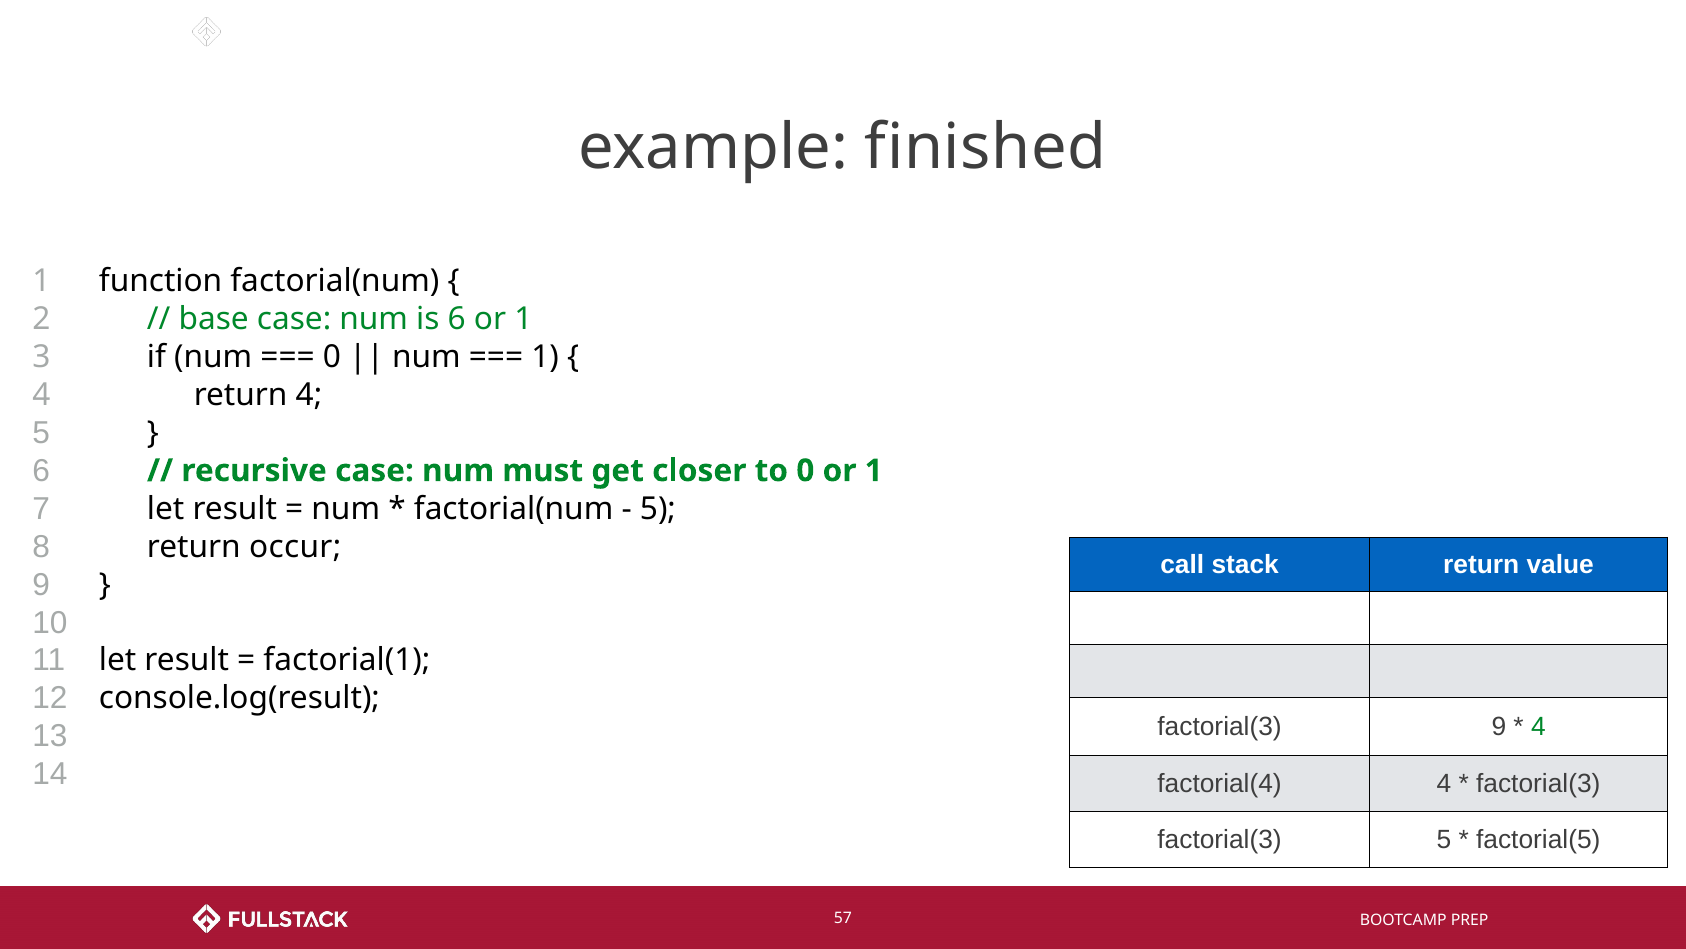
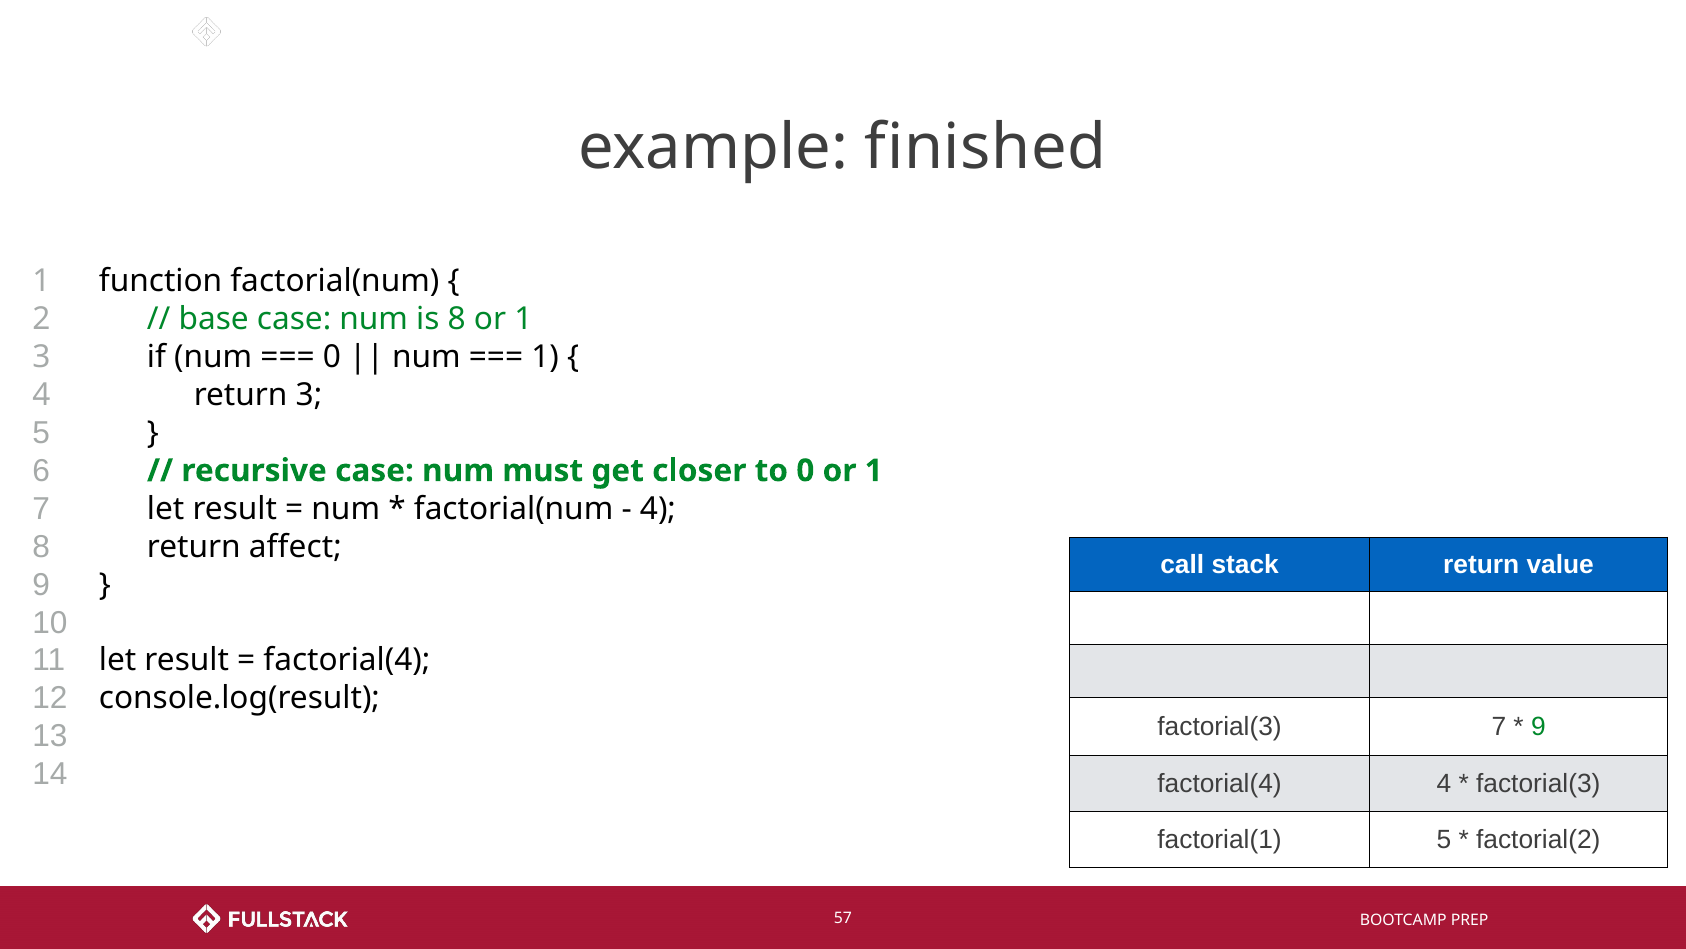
is 6: 6 -> 8 (457, 319)
return 4: 4 -> 3 (309, 395)
5: 5 -> 4 (658, 508)
occur: occur -> affect (295, 546)
factorial(1: factorial(1 -> factorial(4 (347, 660)
factorial(3 9: 9 -> 7 (1499, 726)
4: 4 -> 9 (1538, 726)
factorial(3: factorial(3 -> factorial(1 (1220, 839)
factorial(5: factorial(5 -> factorial(2 (1538, 839)
